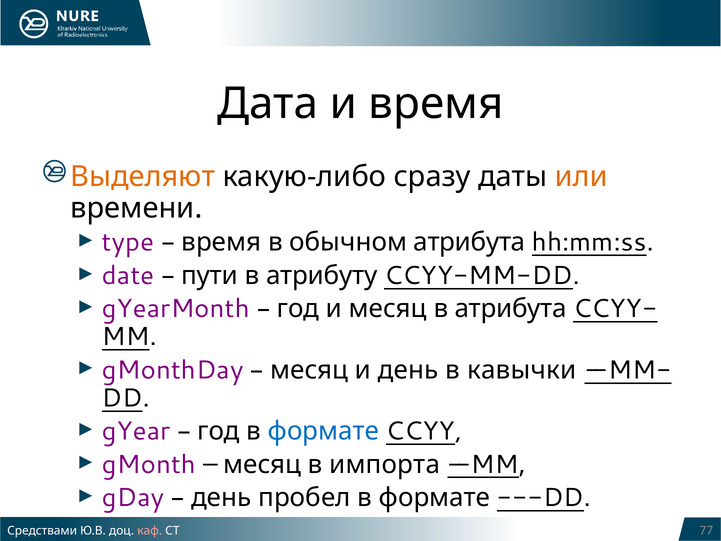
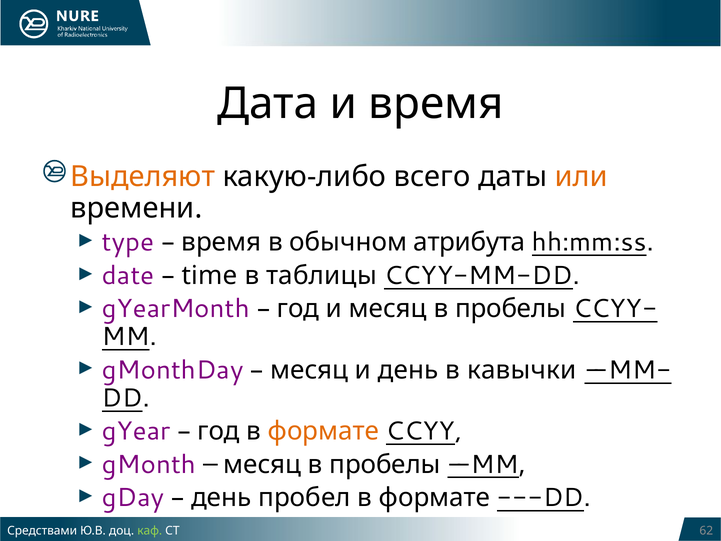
сразу: сразу -> всего (432, 177)
пути: пути -> time (209, 275)
атрибуту: атрибуту -> таблицы (321, 275)
и месяц в атрибута: атрибута -> пробелы (511, 309)
формате colour: blue -> orange (323, 431)
импорта: импорта -> пробелы (385, 464)
каф colour: pink -> light green (150, 530)
77: 77 -> 62 (706, 530)
